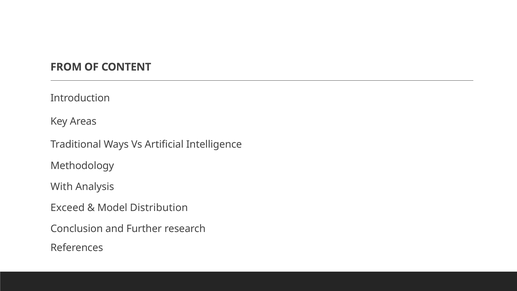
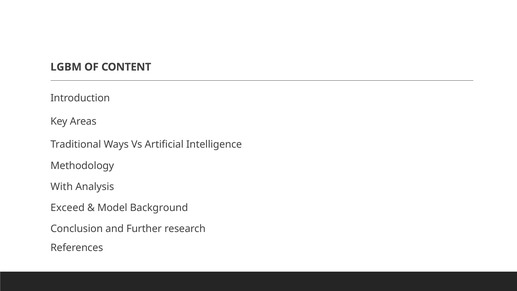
FROM: FROM -> LGBM (66, 67)
Distribution: Distribution -> Background (159, 208)
